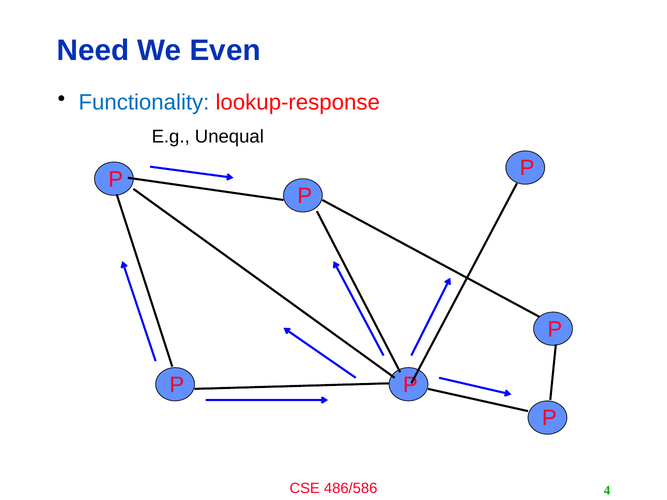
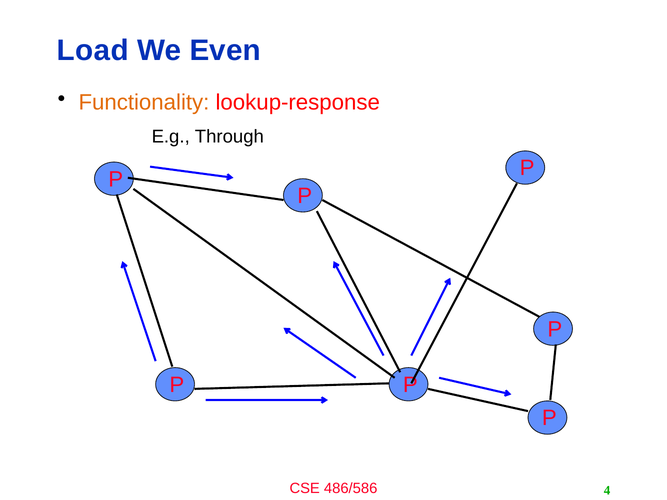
Need: Need -> Load (93, 51)
Functionality colour: blue -> orange (144, 102)
Unequal: Unequal -> Through (229, 137)
